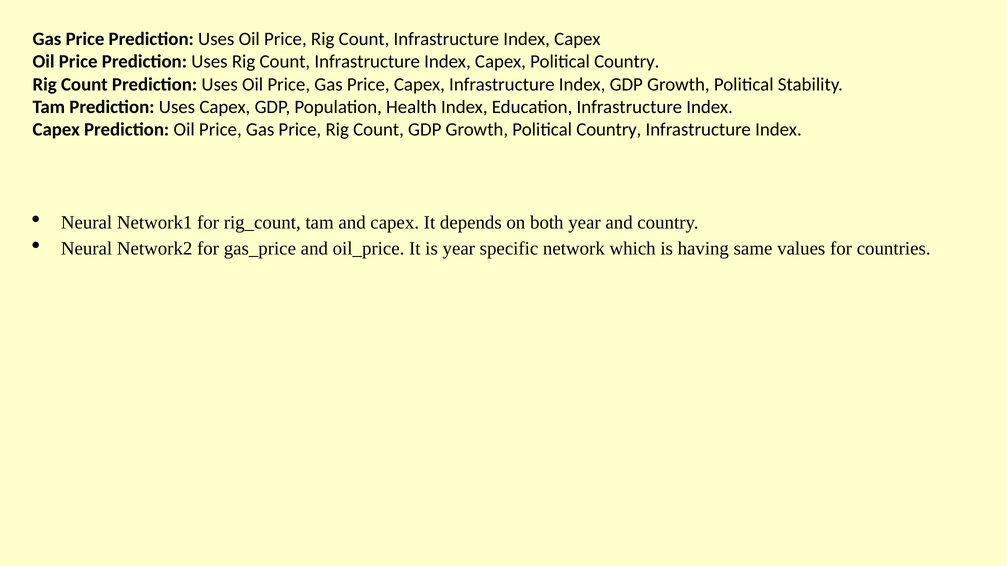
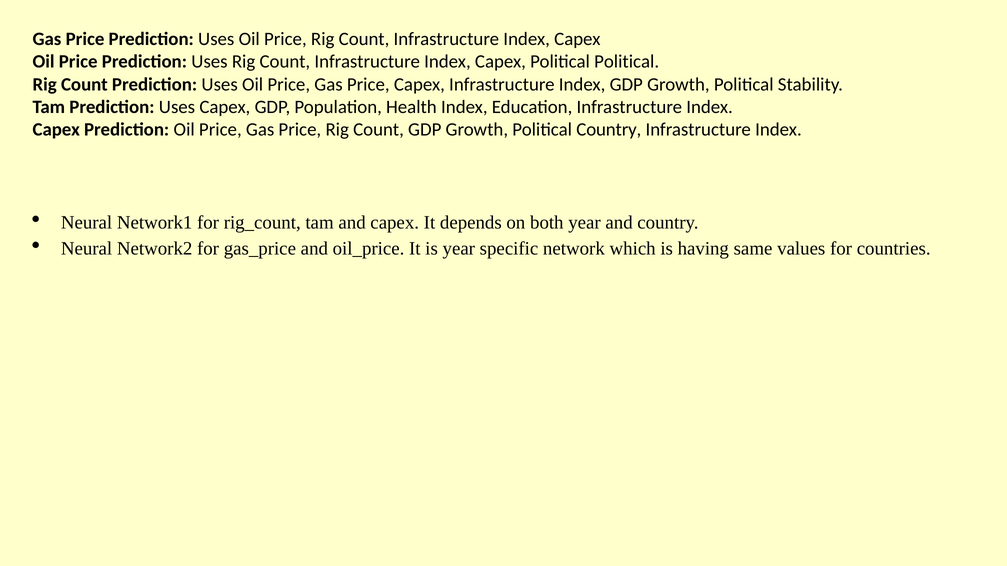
Capex Political Country: Country -> Political (627, 62)
